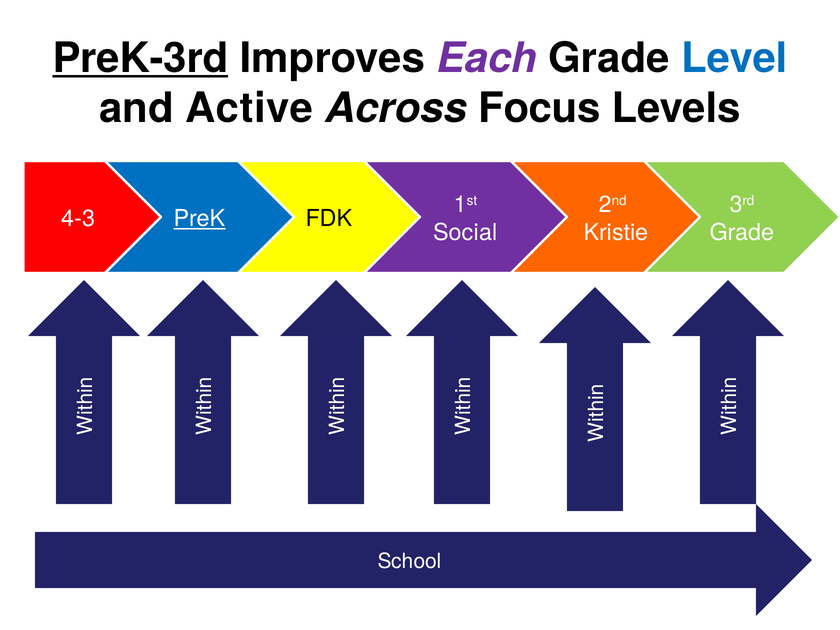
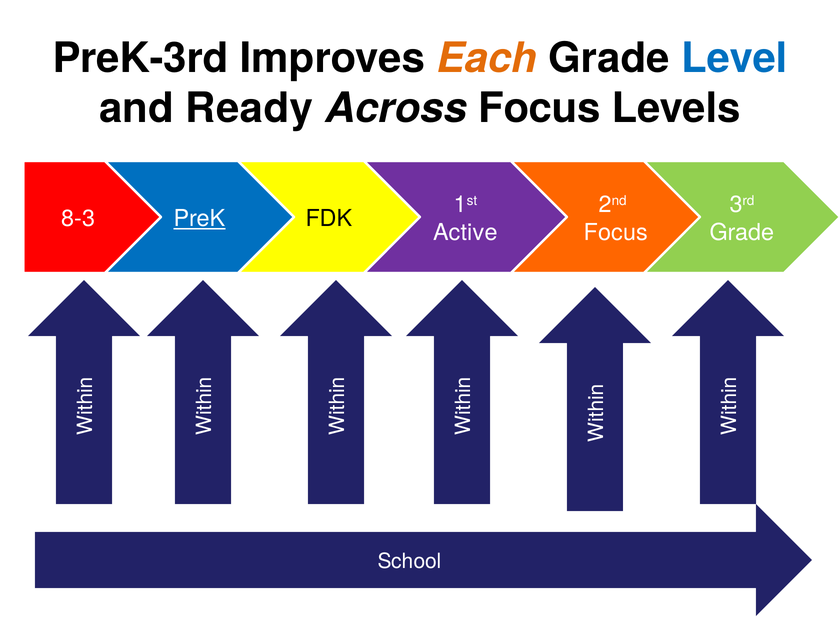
PreK-3rd underline: present -> none (140, 58)
Each colour: purple -> orange (487, 58)
Active: Active -> Ready (249, 109)
4-3: 4-3 -> 8-3 (78, 219)
Social: Social -> Active (465, 233)
Kristie: Kristie -> Focus (616, 233)
